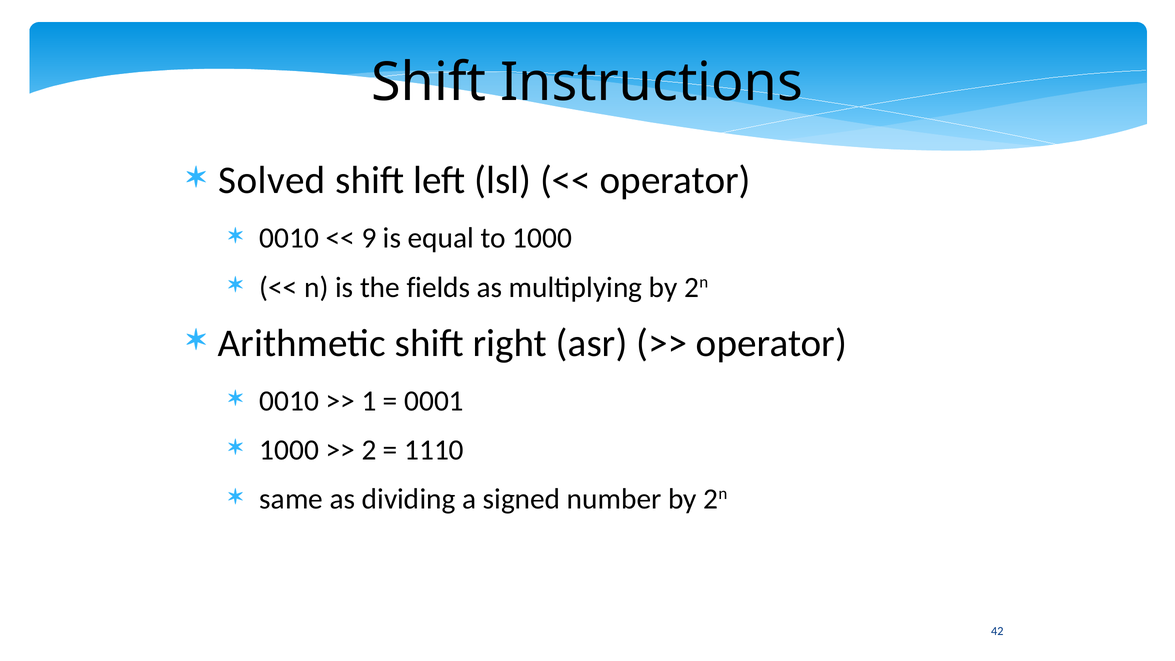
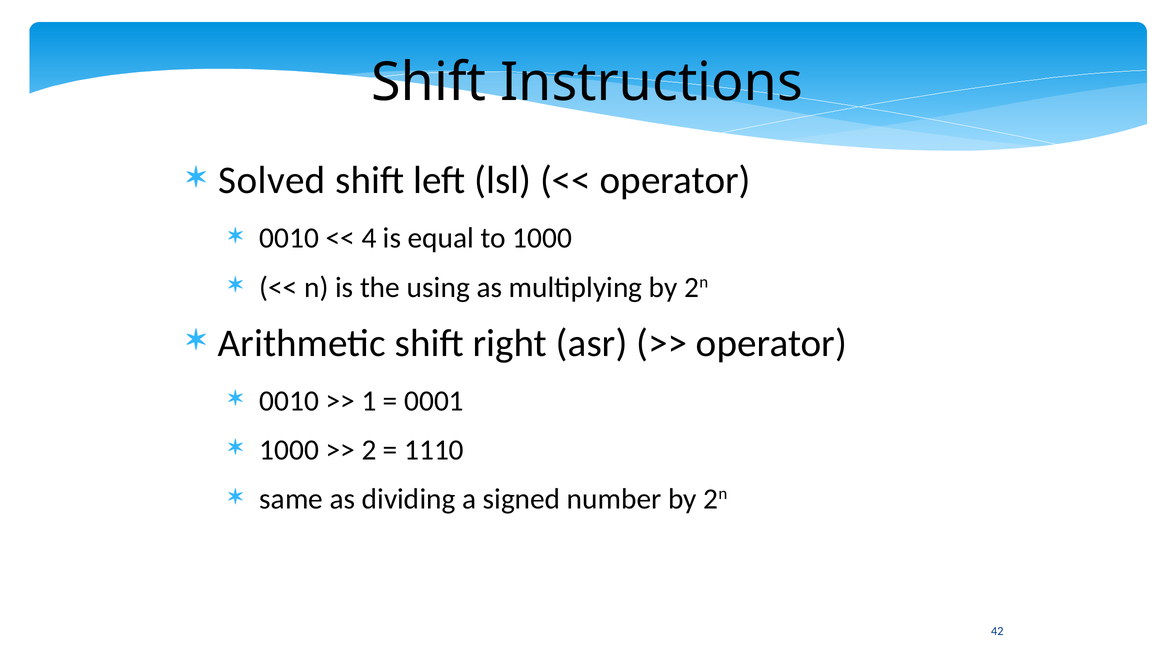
9: 9 -> 4 (369, 238)
fields: fields -> using (438, 287)
